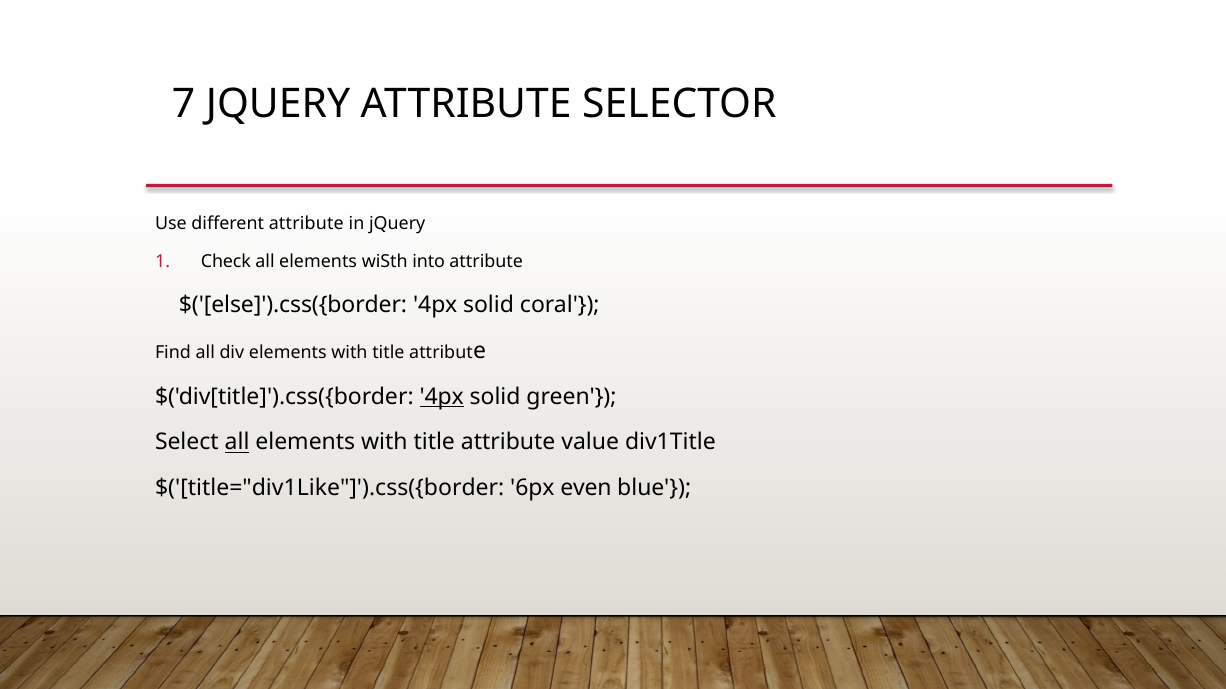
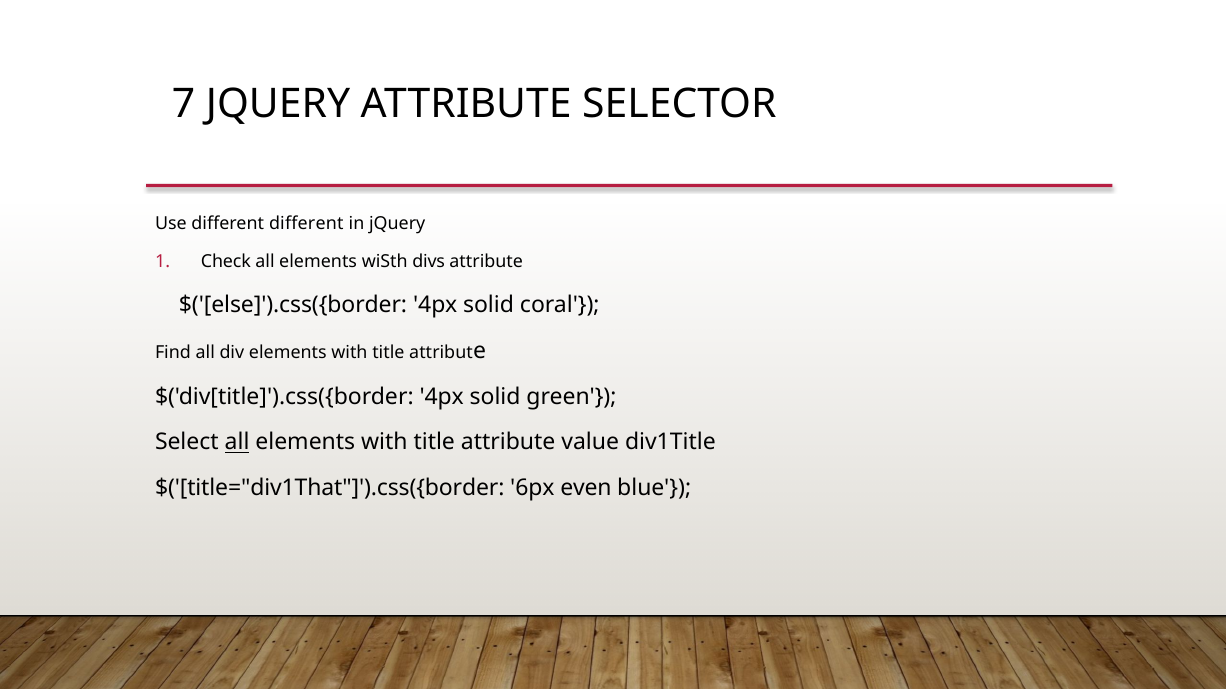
different attribute: attribute -> different (306, 223)
into: into -> divs (429, 262)
4px underline: present -> none (442, 397)
$('[title="div1Like"]').css({border: $('[title="div1Like"]').css({border -> $('[title="div1That"]').css({border (330, 489)
